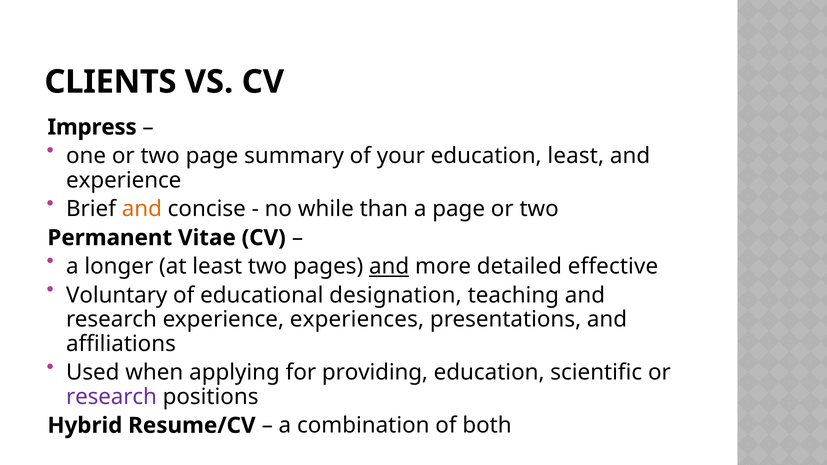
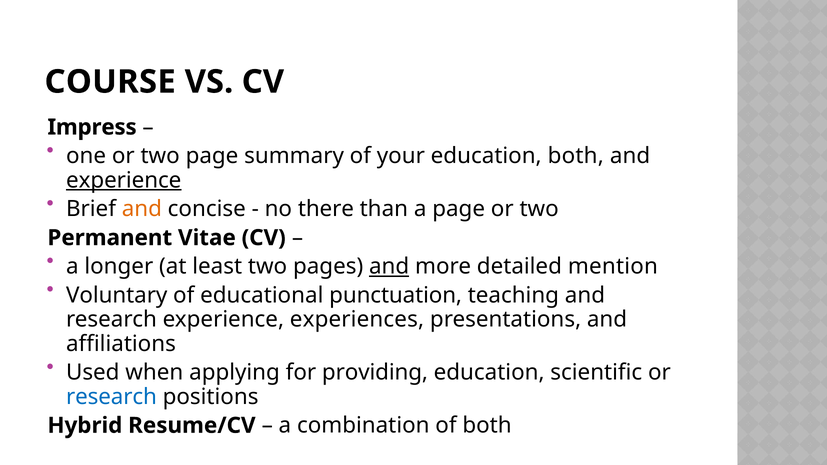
CLIENTS: CLIENTS -> COURSE (110, 82)
education least: least -> both (576, 156)
experience underline: none -> present (124, 180)
while: while -> there (326, 209)
effective: effective -> mention (613, 267)
designation: designation -> punctuation (396, 295)
research colour: purple -> blue (112, 397)
